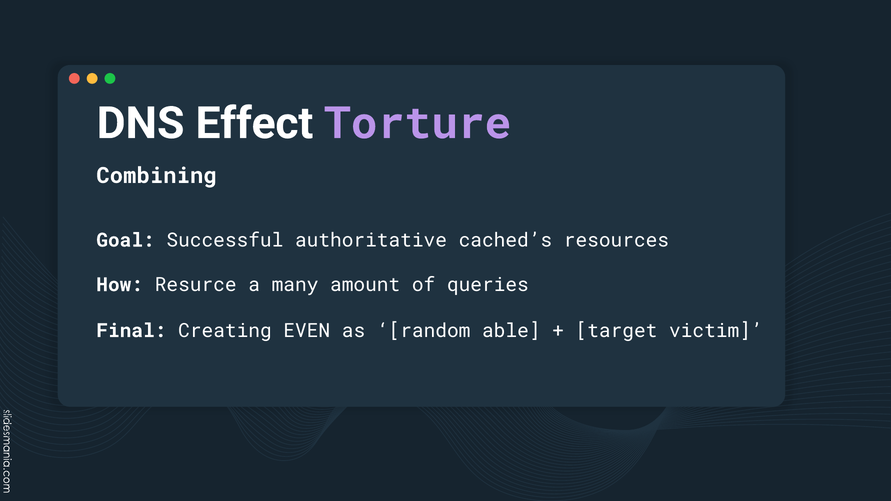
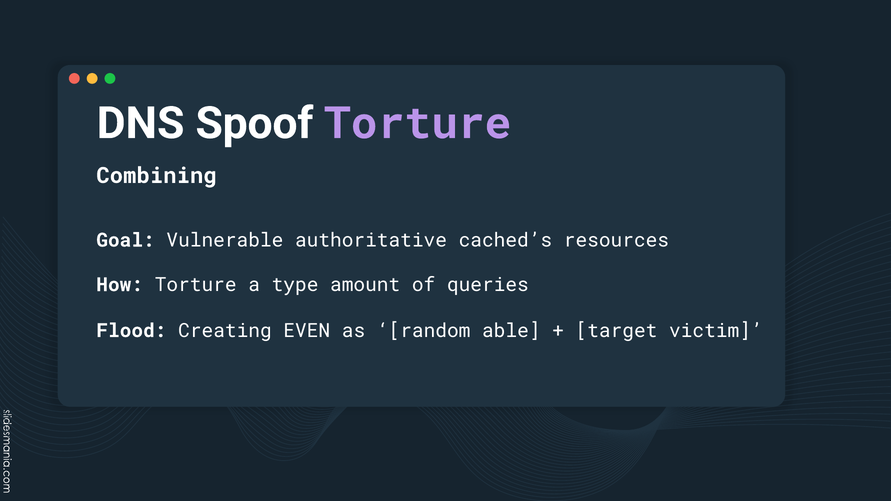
Effect: Effect -> Spoof (254, 123)
Successful: Successful -> Vulnerable (225, 240)
How Resurce: Resurce -> Torture (196, 285)
many: many -> type (295, 285)
Final: Final -> Flood (131, 331)
